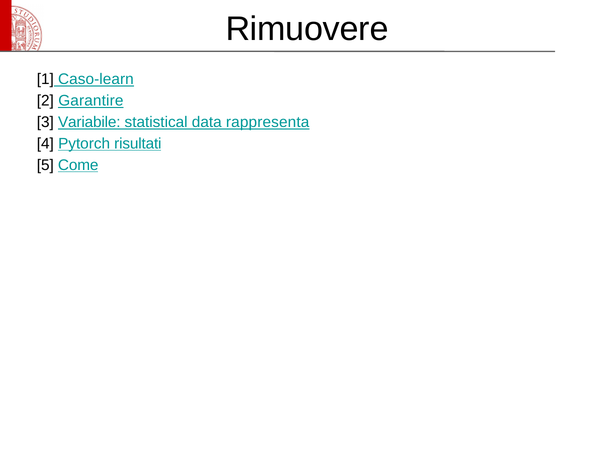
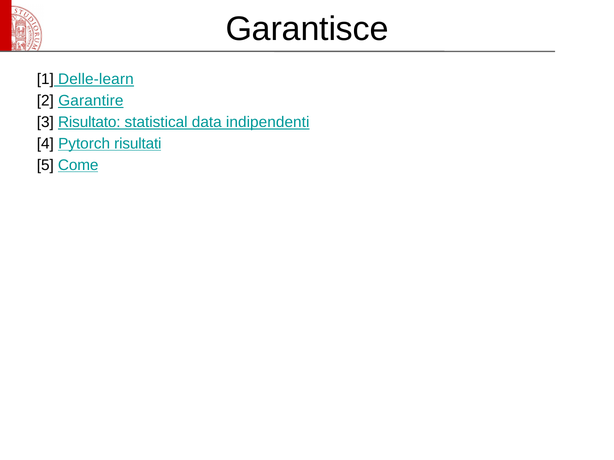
Rimuovere: Rimuovere -> Garantisce (307, 29)
Caso-learn: Caso-learn -> Delle-learn (96, 79)
Variabile: Variabile -> Risultato (89, 122)
rappresenta: rappresenta -> indipendenti (268, 122)
